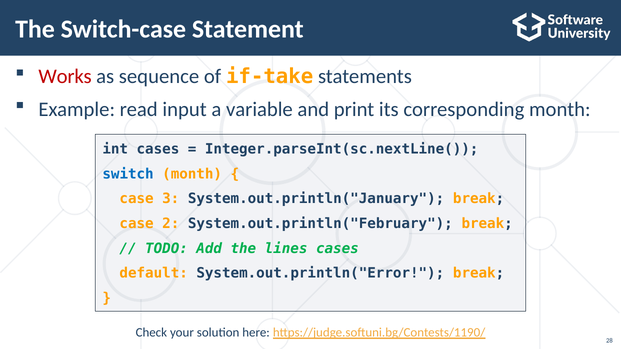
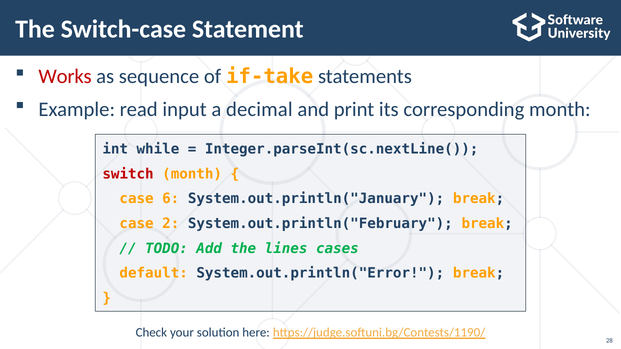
variable: variable -> decimal (259, 109)
int cases: cases -> while (158, 149)
switch colour: blue -> red (128, 174)
3: 3 -> 6 (171, 199)
